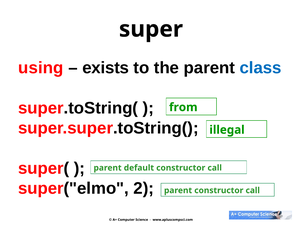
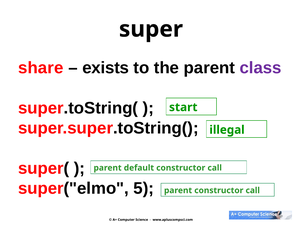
using: using -> share (41, 68)
class colour: blue -> purple (261, 68)
from: from -> start (183, 107)
2: 2 -> 5 (144, 189)
